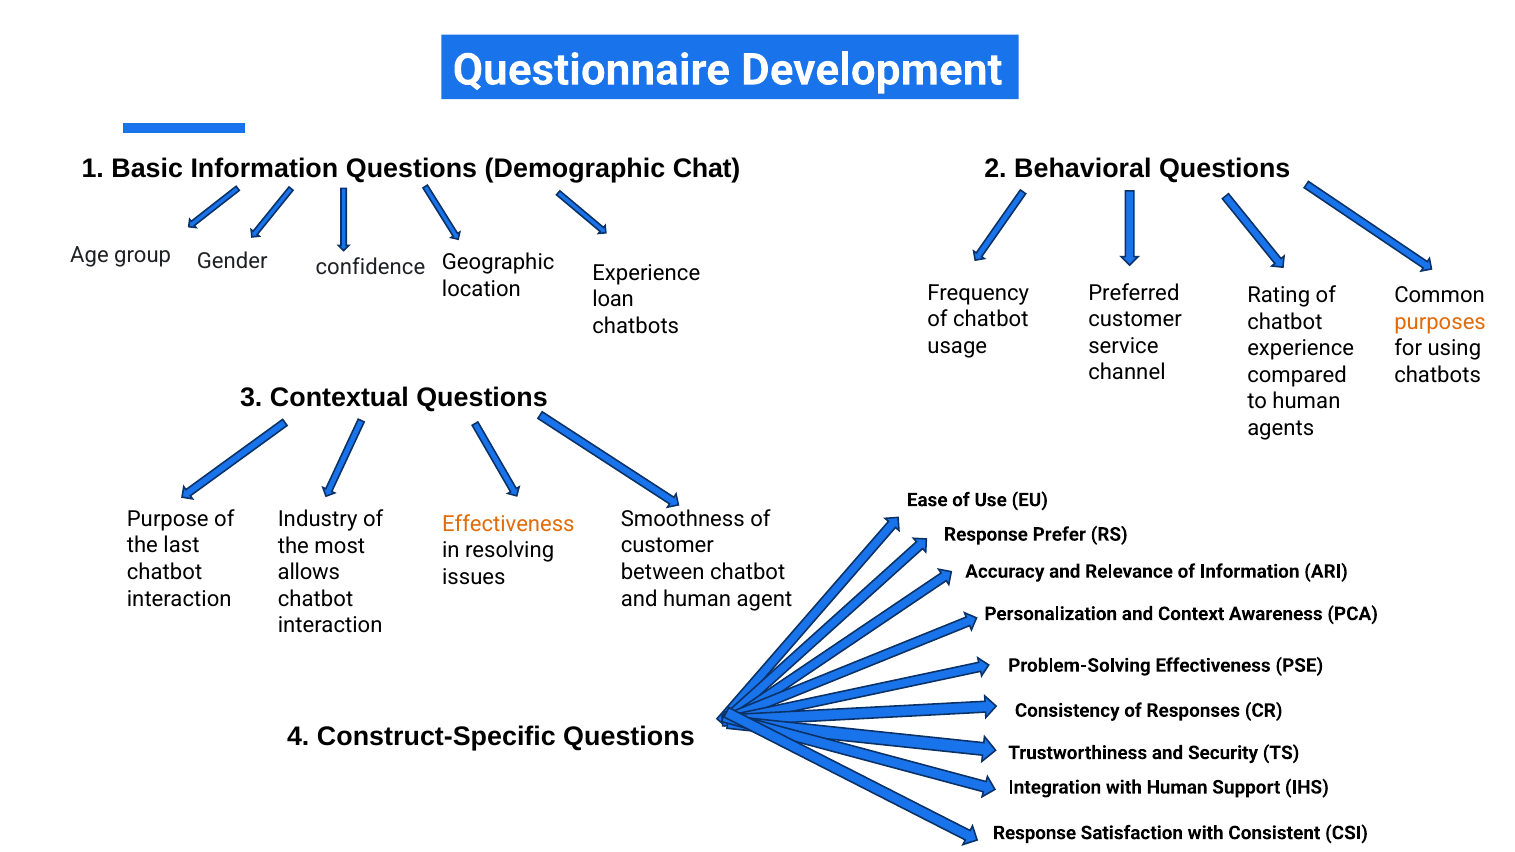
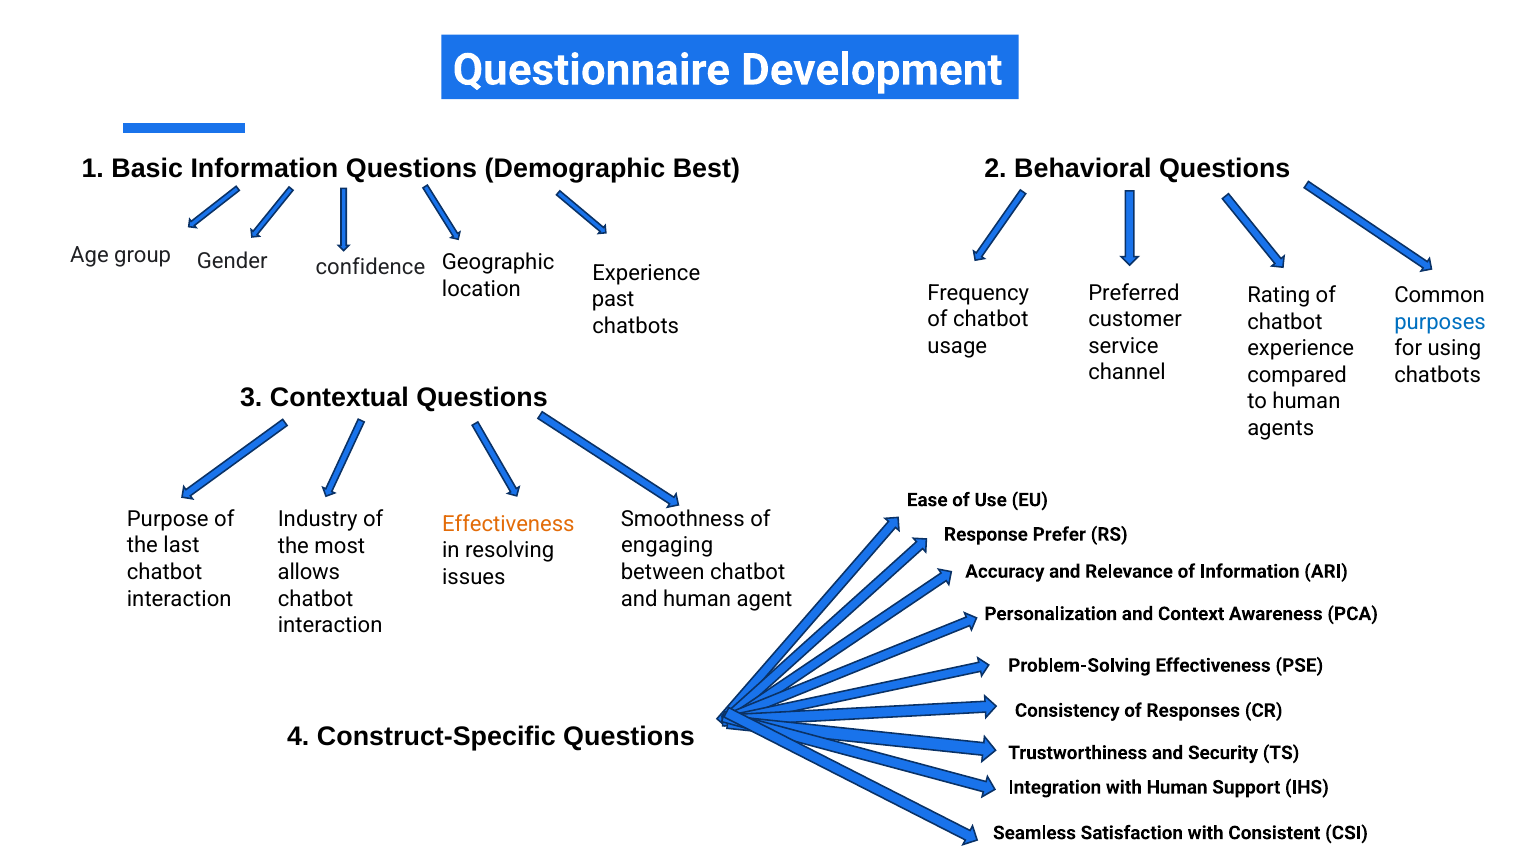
Chat: Chat -> Best (706, 169)
loan: loan -> past (613, 299)
purposes colour: orange -> blue (1440, 322)
customer: customer -> engaging (667, 546)
Response: Response -> Seamless (1035, 833)
